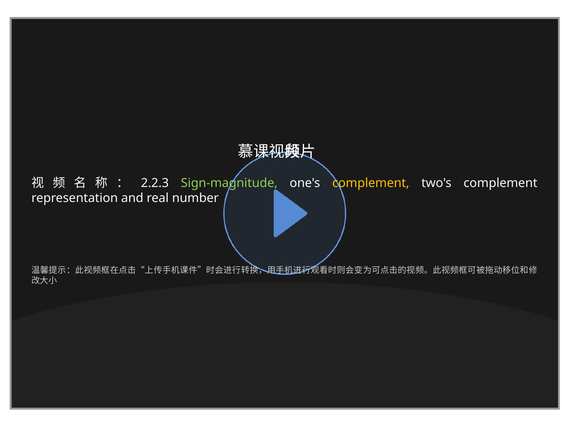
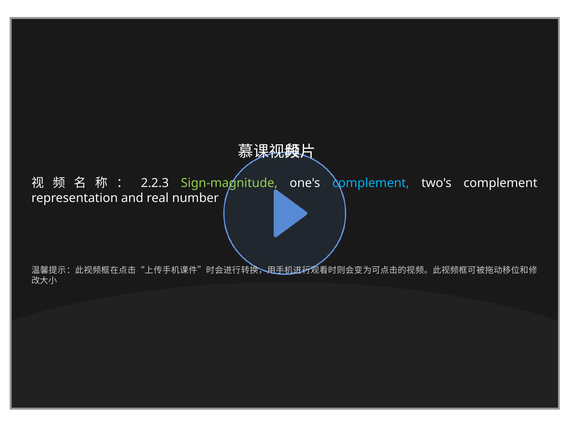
complement colour: yellow -> light blue (371, 183)
